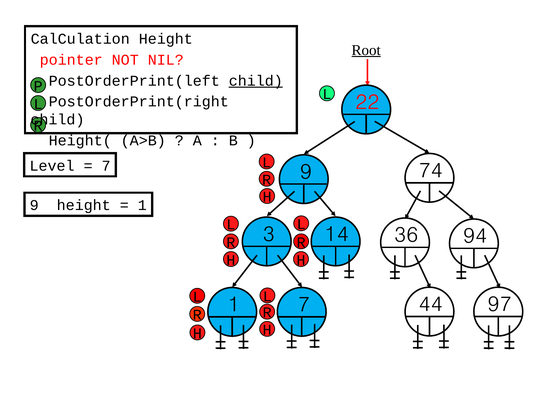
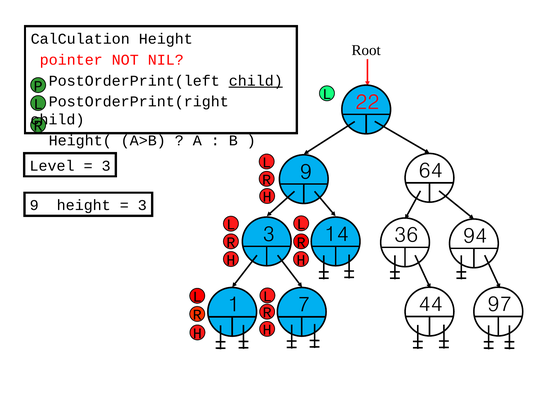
Root underline: present -> none (366, 50)
7: 7 -> 3 (106, 166)
74: 74 -> 64 (431, 171)
1: 1 -> 3 (142, 205)
